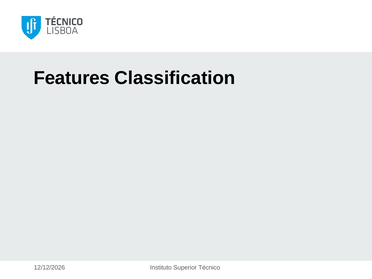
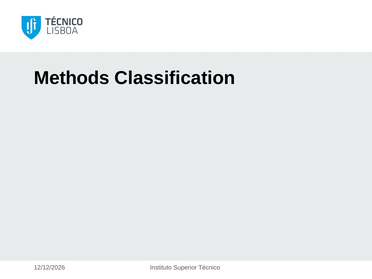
Features: Features -> Methods (72, 78)
